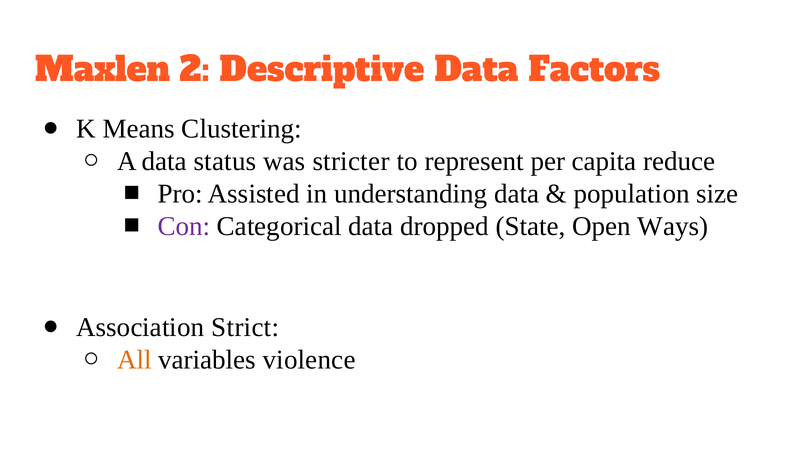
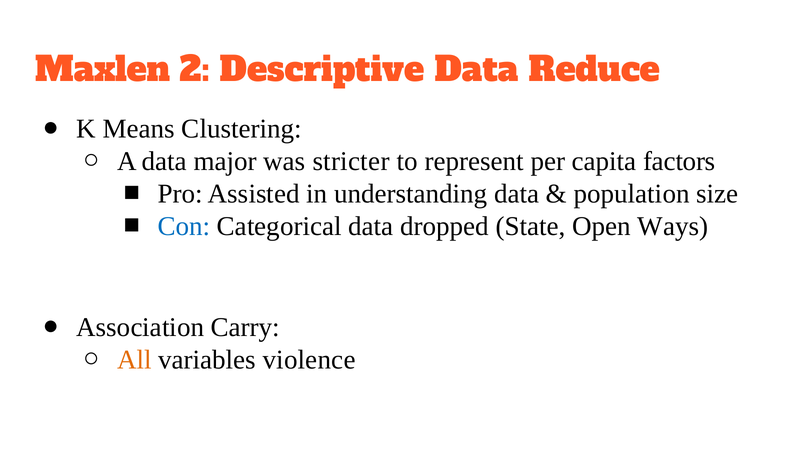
Factors: Factors -> Reduce (594, 70)
status: status -> major (225, 161)
reduce: reduce -> factors (679, 161)
Con colour: purple -> blue (184, 226)
Strict: Strict -> Carry (245, 327)
